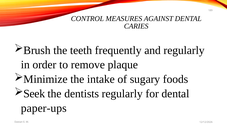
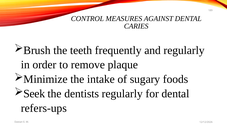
paper-ups: paper-ups -> refers-ups (44, 108)
